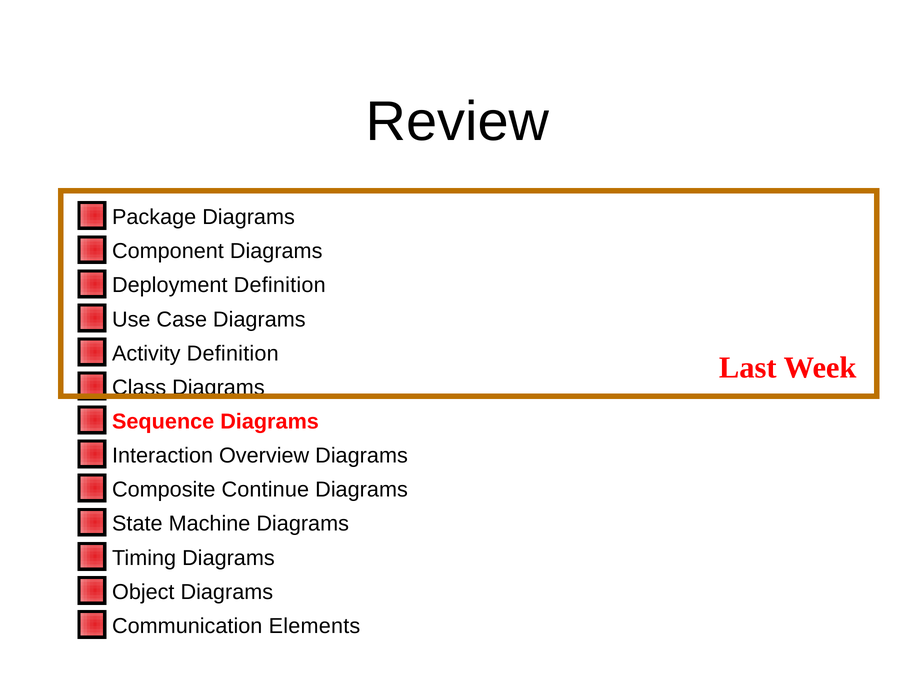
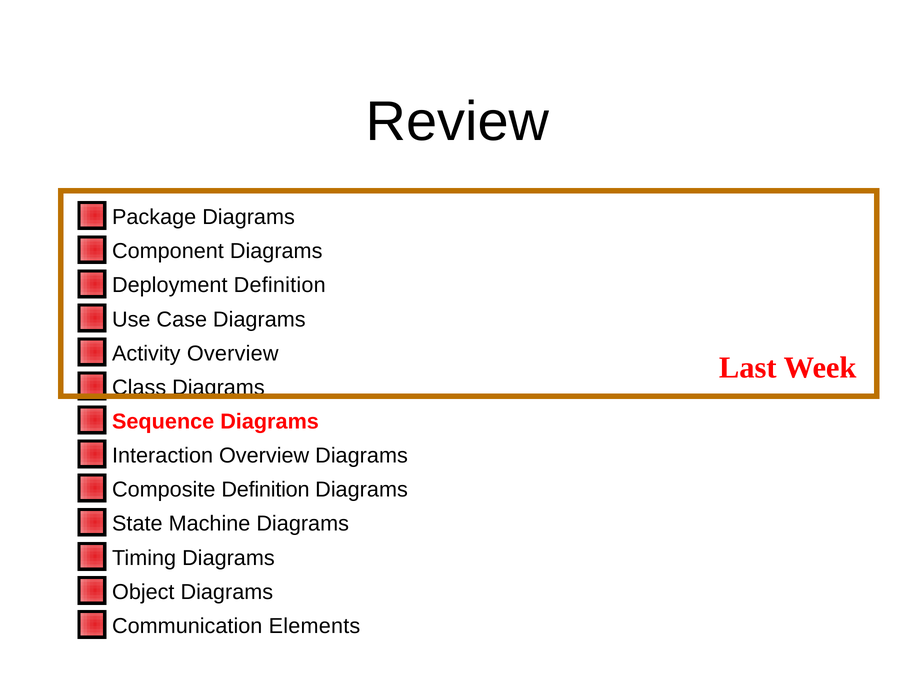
Activity Definition: Definition -> Overview (233, 354)
Composite Continue: Continue -> Definition (266, 490)
